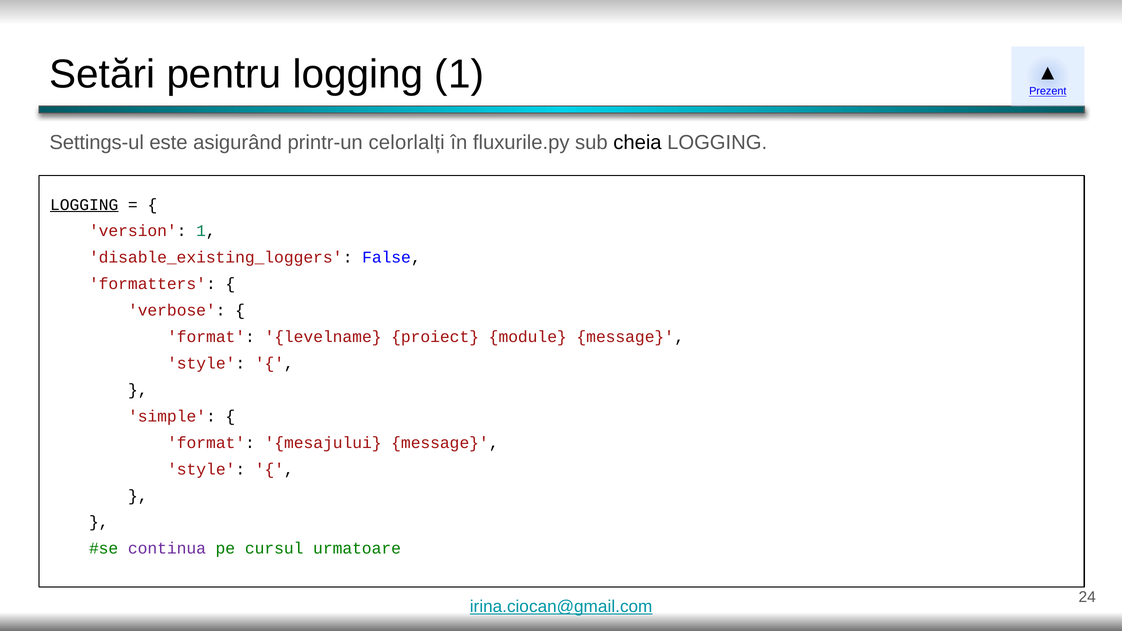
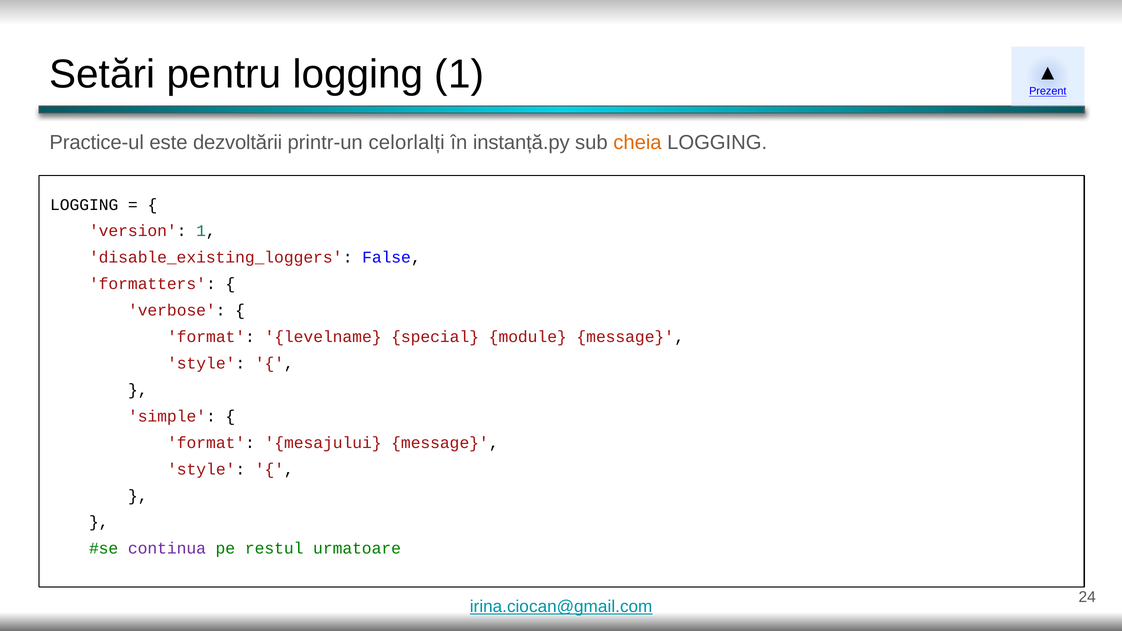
Settings-ul: Settings-ul -> Practice-ul (97, 143)
asigurând: asigurând -> dezvoltării (238, 143)
fluxurile.py: fluxurile.py -> instanță.py (521, 143)
cheia colour: black -> orange (637, 143)
LOGGING underline: present -> none (84, 205)
proiect: proiect -> special (435, 337)
cursul: cursul -> restul (274, 549)
